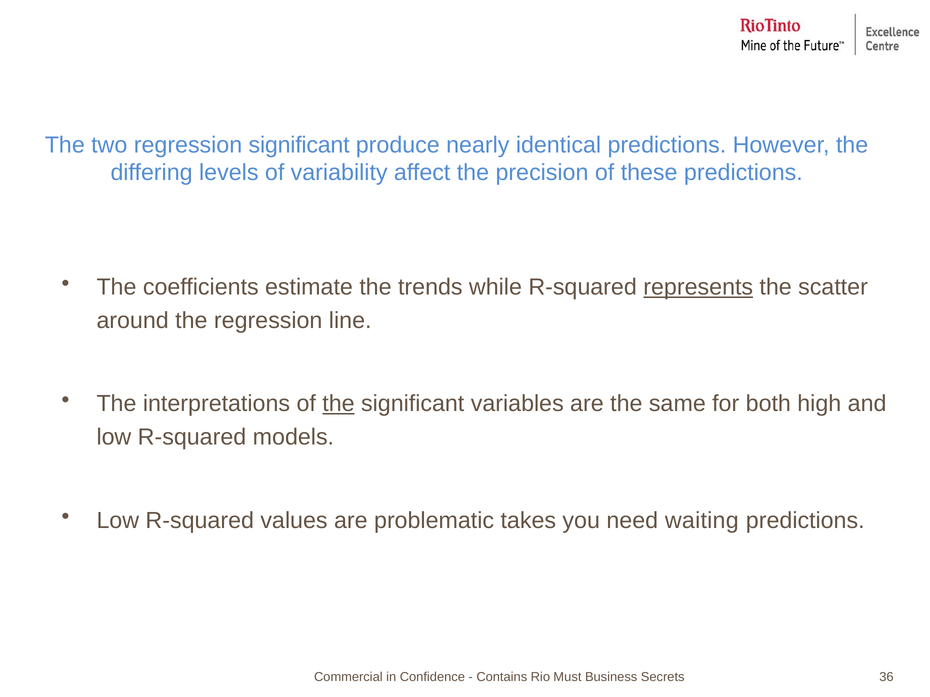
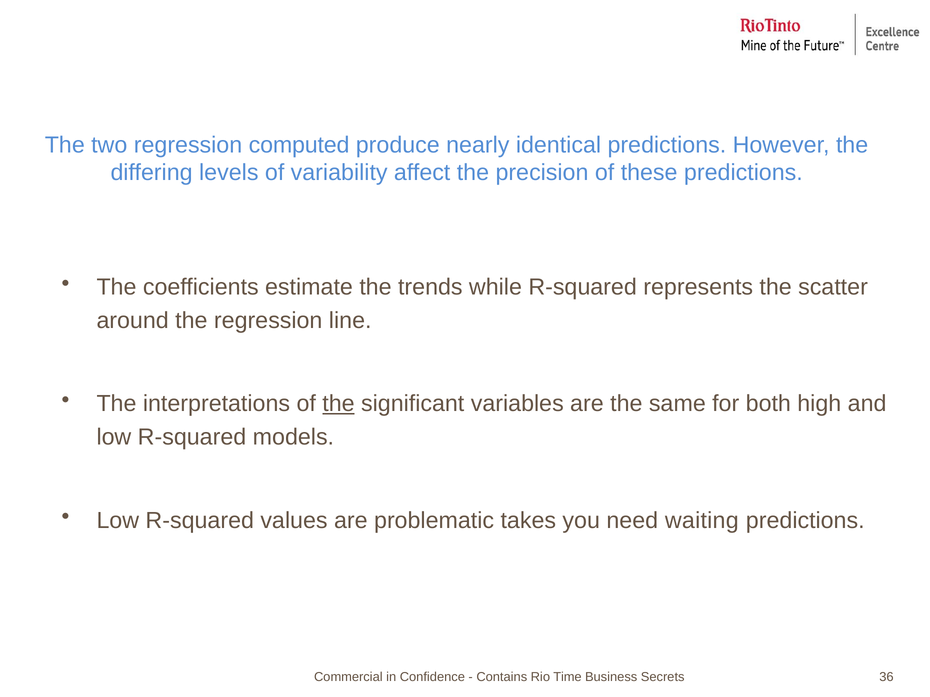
regression significant: significant -> computed (299, 145)
represents underline: present -> none (698, 287)
Must: Must -> Time (567, 677)
